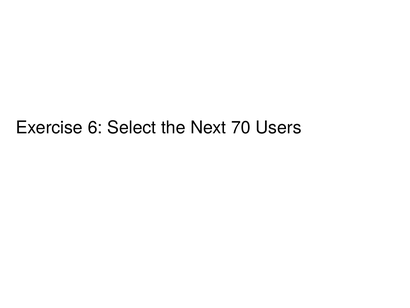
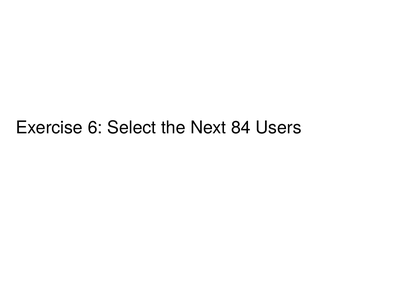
70: 70 -> 84 (241, 128)
